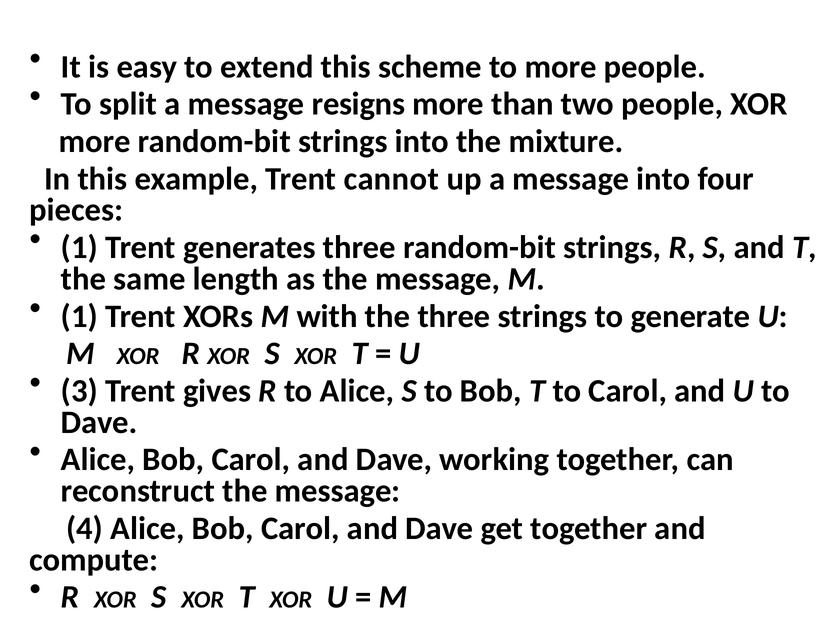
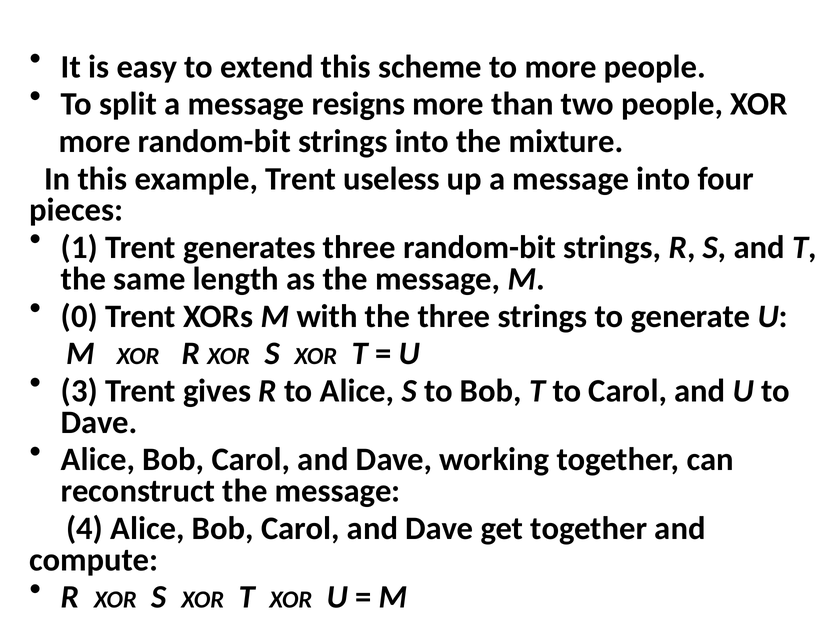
cannot: cannot -> useless (391, 179)
1: 1 -> 0 (79, 316)
